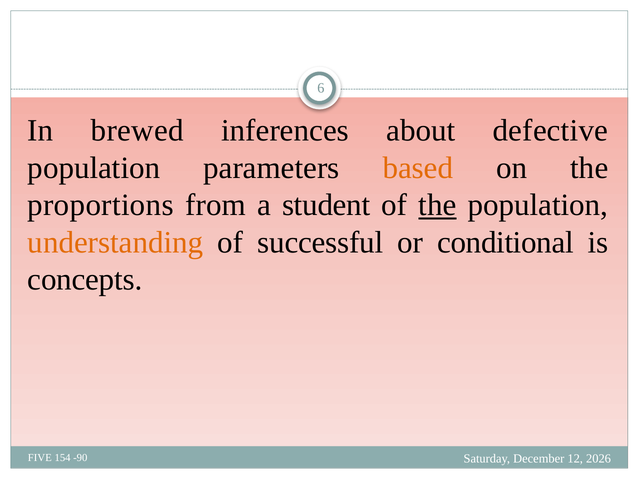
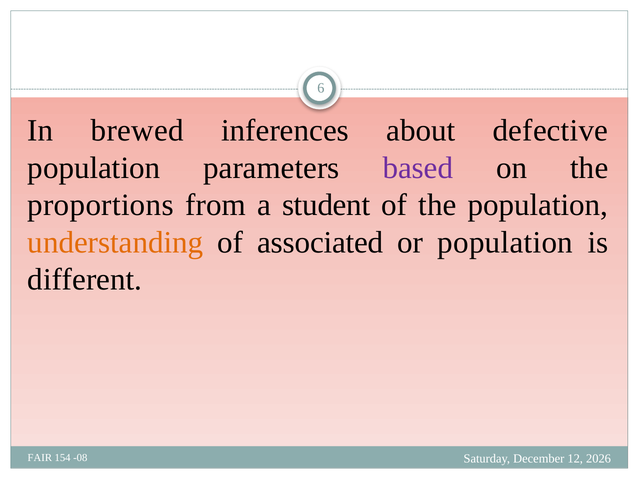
based colour: orange -> purple (418, 168)
the underline: present -> none (437, 205)
successful: successful -> associated (320, 243)
or conditional: conditional -> population (505, 243)
concepts: concepts -> different (85, 280)
FIVE: FIVE -> FAIR (40, 458)
-90: -90 -> -08 (80, 458)
